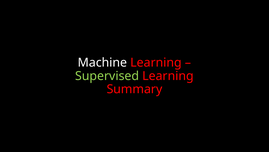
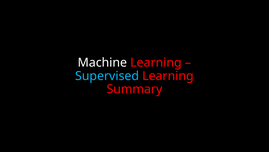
Supervised colour: light green -> light blue (107, 76)
